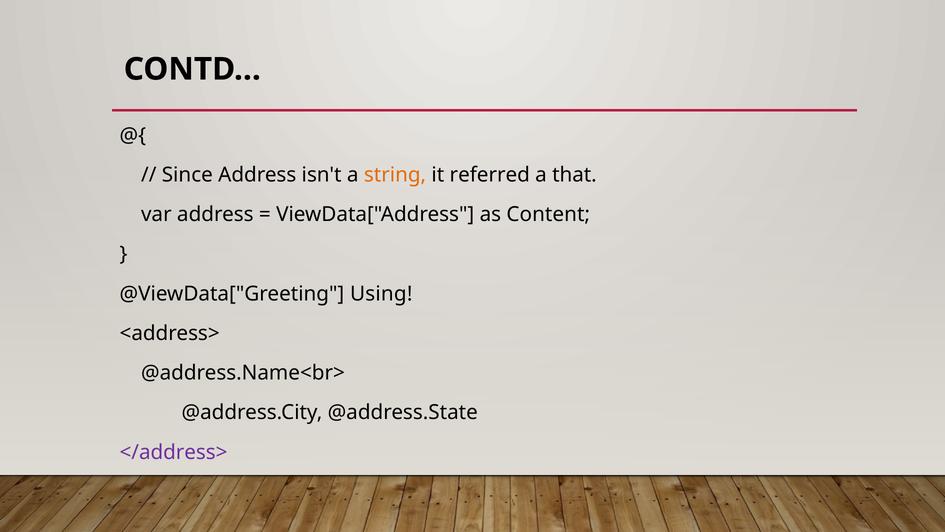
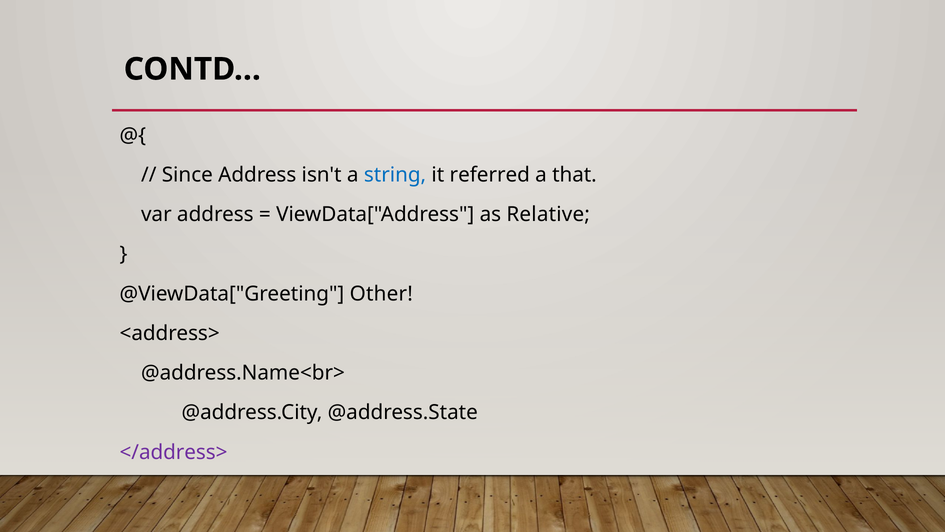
string colour: orange -> blue (395, 175)
Content: Content -> Relative (548, 214)
Using: Using -> Other (381, 293)
